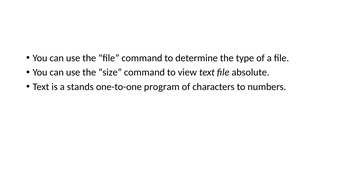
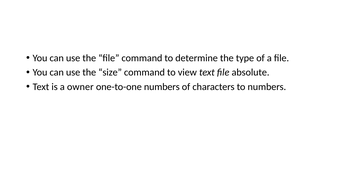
stands: stands -> owner (80, 87)
one-to-one program: program -> numbers (162, 87)
